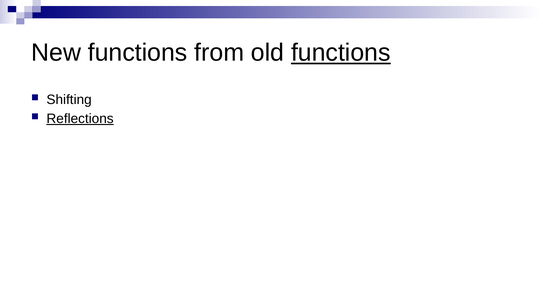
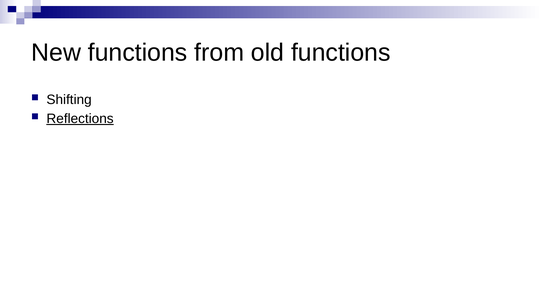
functions underline: present -> none (341, 53)
